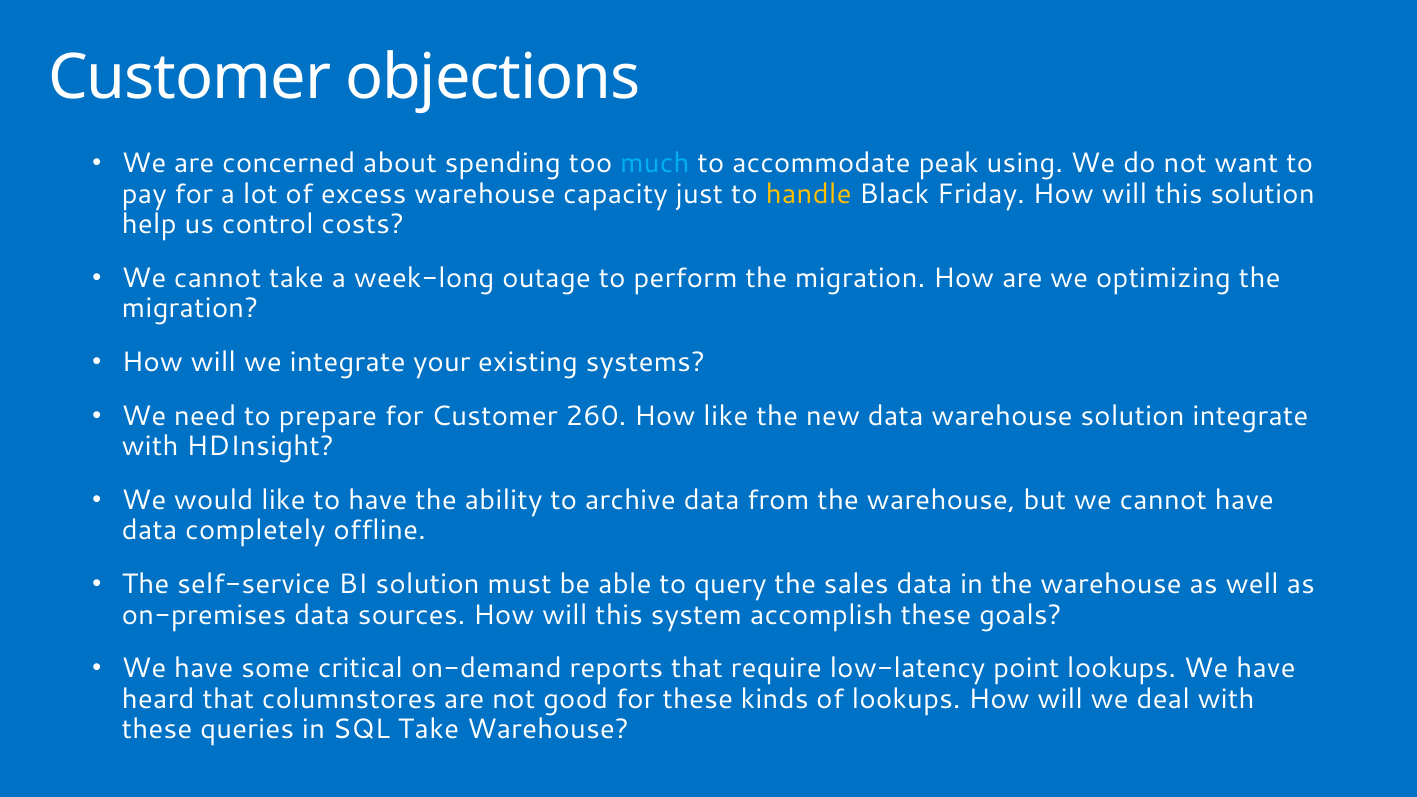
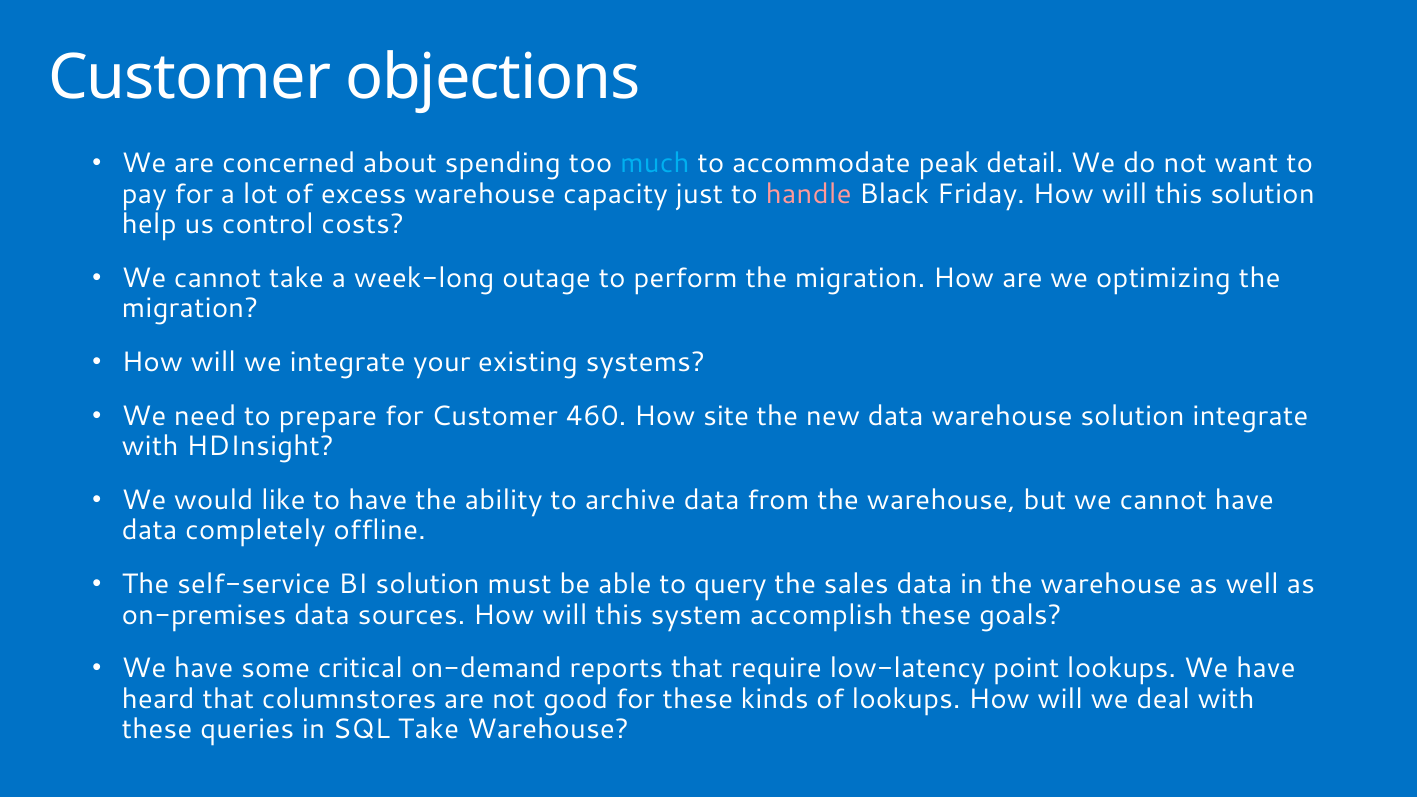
using: using -> detail (1025, 164)
handle colour: yellow -> pink (809, 194)
260: 260 -> 460 (596, 416)
How like: like -> site (726, 416)
